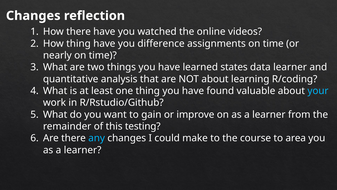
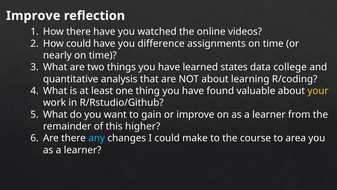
Changes: Changes -> Improve (33, 16)
How thing: thing -> could (79, 43)
data learner: learner -> college (290, 67)
your colour: light blue -> yellow (318, 91)
testing: testing -> higher (143, 126)
